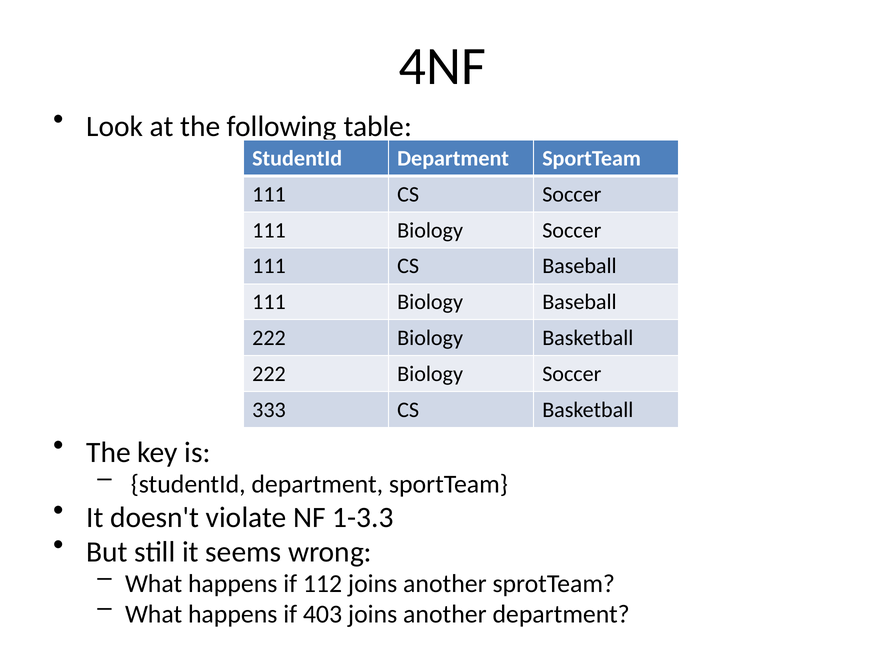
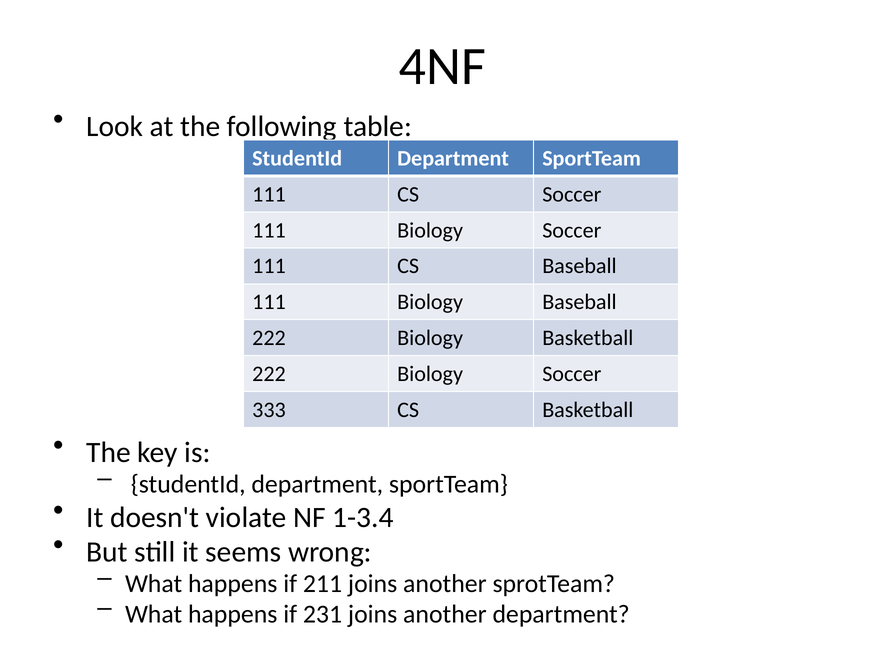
1-3.3: 1-3.3 -> 1-3.4 (363, 517)
112: 112 -> 211 (323, 584)
403: 403 -> 231 (323, 614)
